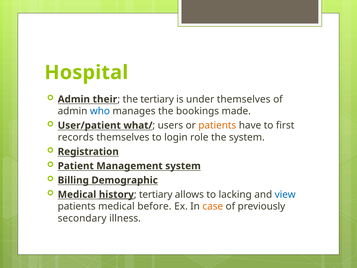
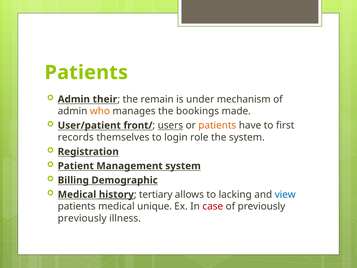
Hospital: Hospital -> Patients (86, 72)
the tertiary: tertiary -> remain (157, 99)
under themselves: themselves -> mechanism (244, 99)
who colour: blue -> orange (100, 111)
what/: what/ -> front/ (138, 125)
users underline: none -> present (170, 125)
before: before -> unique (155, 206)
case colour: orange -> red (213, 206)
secondary: secondary -> previously (82, 218)
